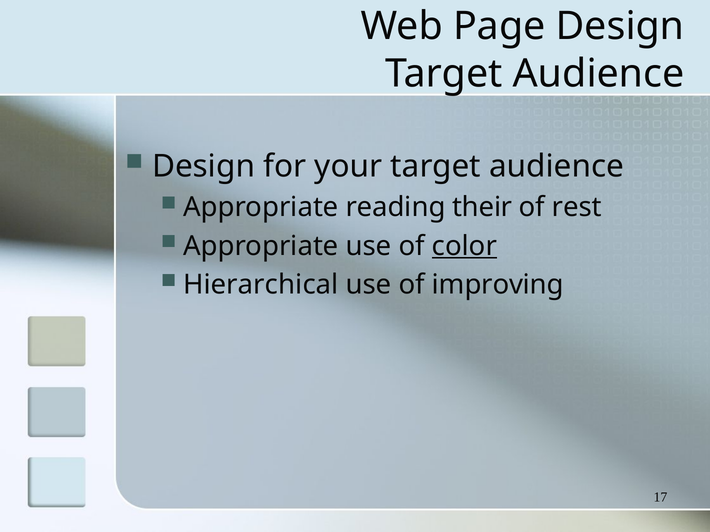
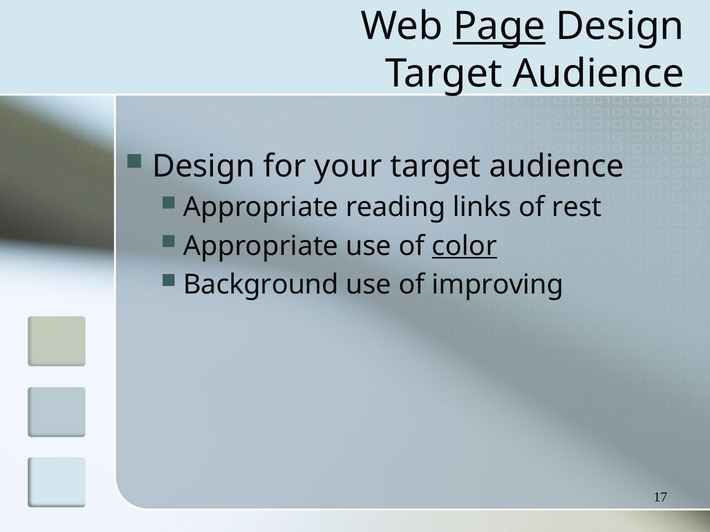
Page underline: none -> present (499, 26)
their: their -> links (482, 207)
Hierarchical: Hierarchical -> Background (261, 285)
